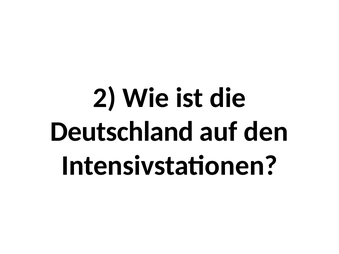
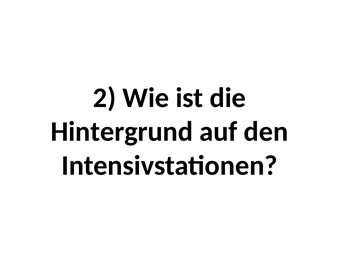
Deutschland: Deutschland -> Hintergrund (122, 132)
